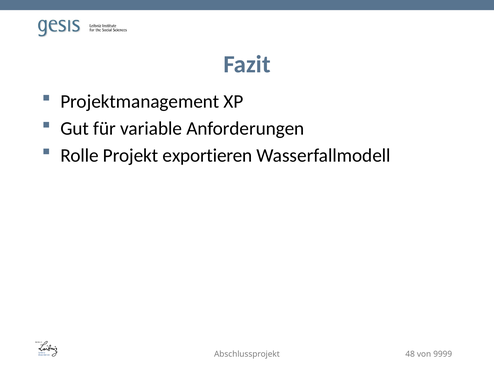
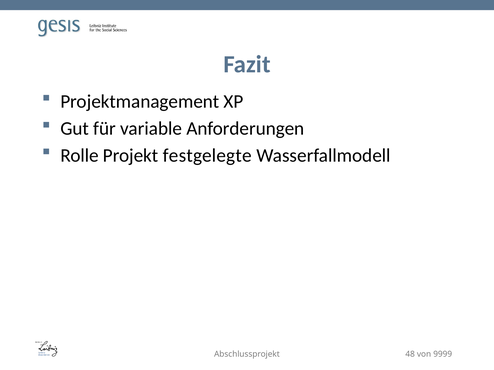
exportieren: exportieren -> festgelegte (207, 156)
